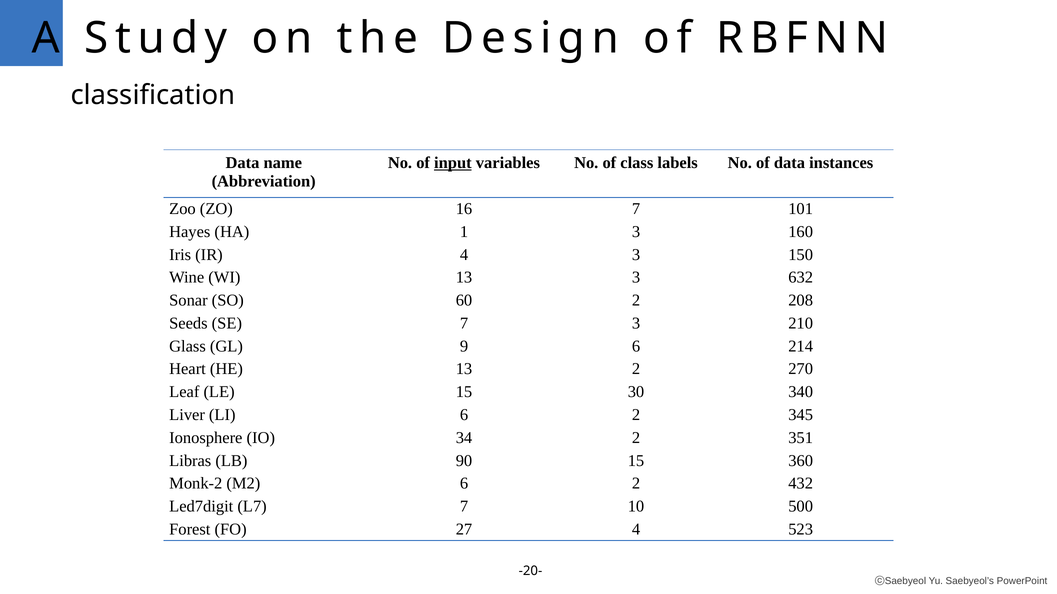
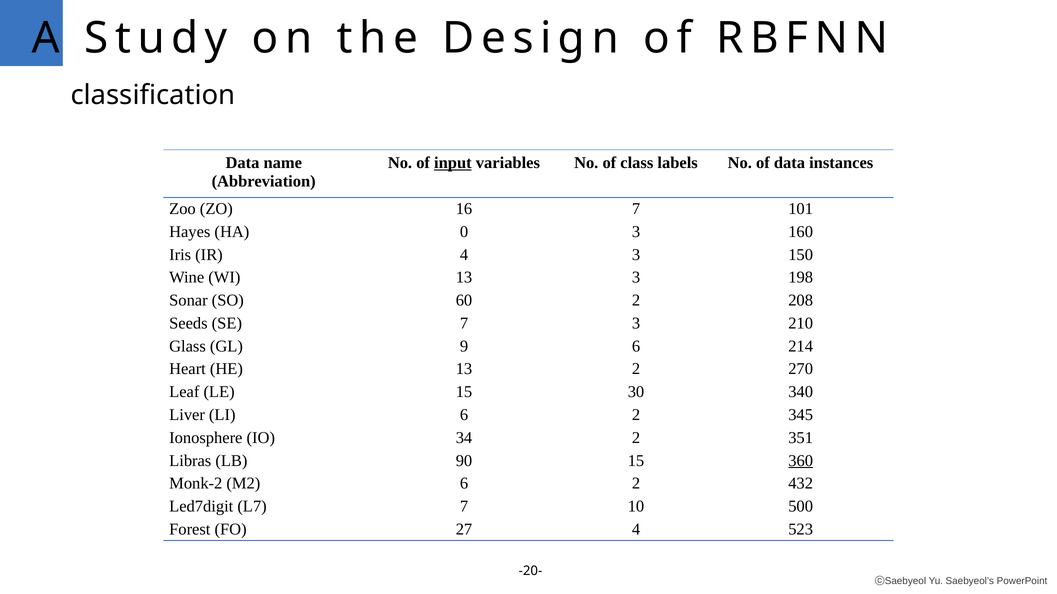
1: 1 -> 0 (464, 232)
632: 632 -> 198 (801, 278)
360 underline: none -> present (801, 461)
